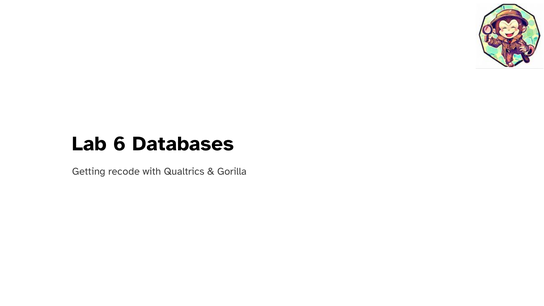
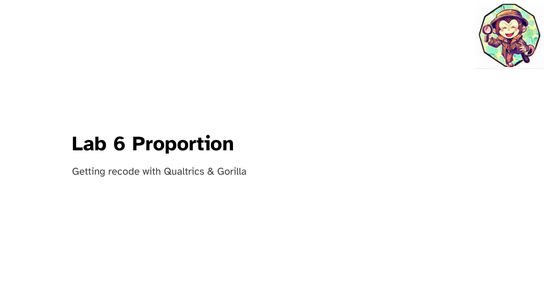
Databases: Databases -> Proportion (183, 144)
